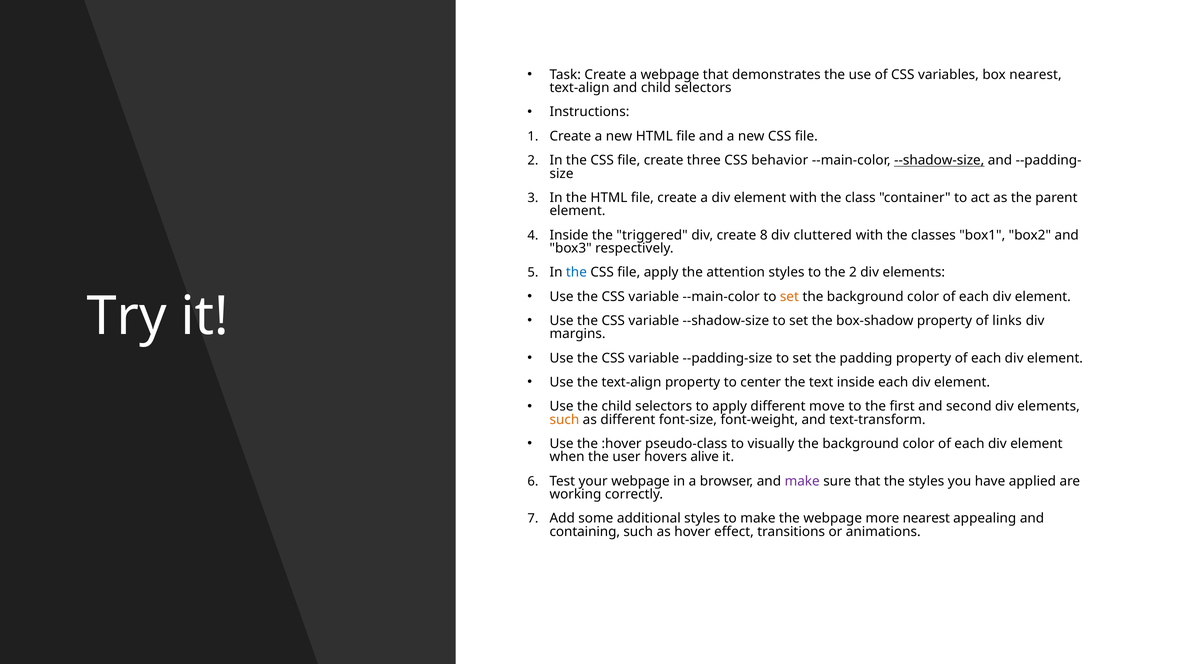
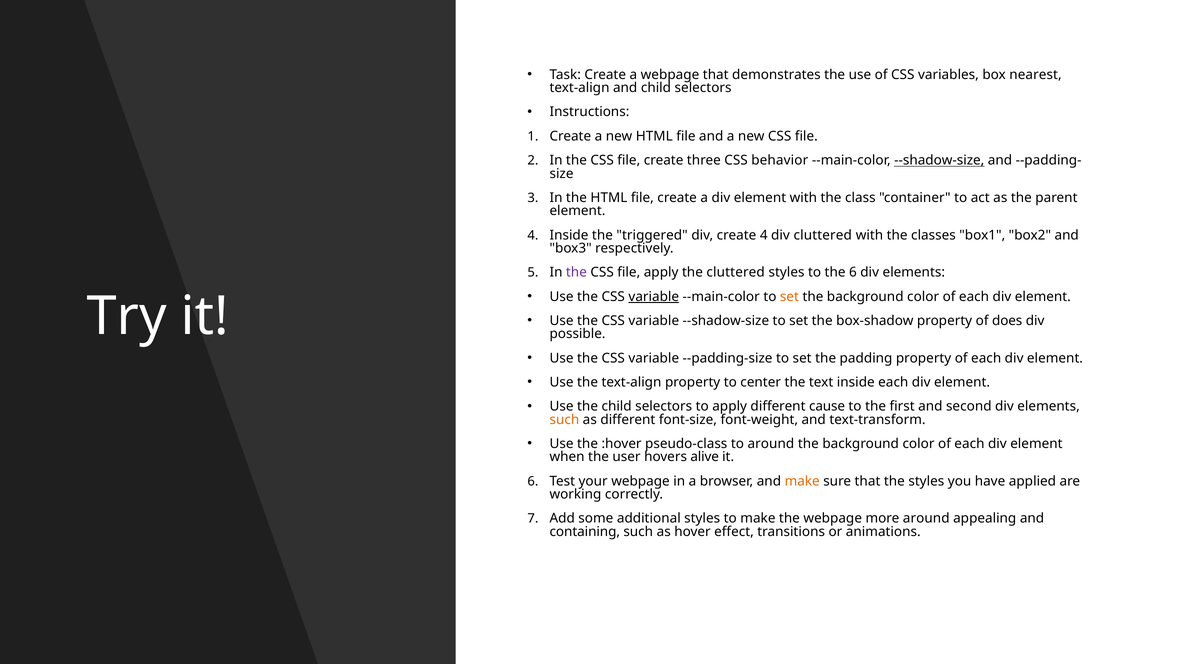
create 8: 8 -> 4 (764, 235)
the colour: blue -> purple (576, 272)
the attention: attention -> cluttered (736, 272)
the 2: 2 -> 6 (853, 272)
variable underline: none -> present (654, 296)
links: links -> does (1007, 321)
margins: margins -> possible (578, 334)
move: move -> cause (827, 406)
to visually: visually -> around (771, 444)
make colour: purple -> orange (802, 481)
more nearest: nearest -> around (926, 518)
